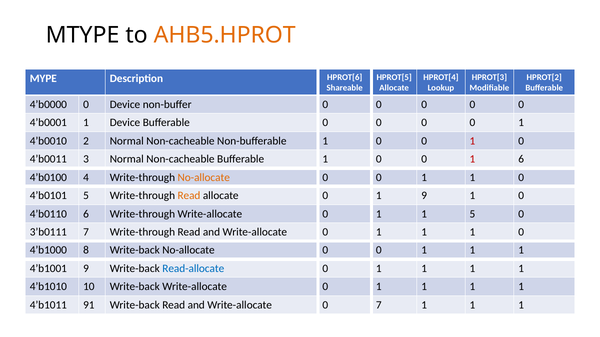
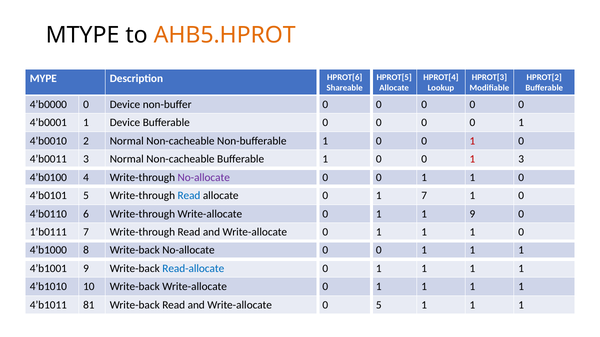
1 6: 6 -> 3 (521, 159)
No-allocate colour: orange -> purple (204, 178)
Read colour: orange -> blue (189, 196)
1 9: 9 -> 7 (424, 196)
1 5: 5 -> 9 (472, 214)
3’b0111: 3’b0111 -> 1’b0111 (48, 232)
91: 91 -> 81 (89, 305)
0 7: 7 -> 5 (379, 305)
